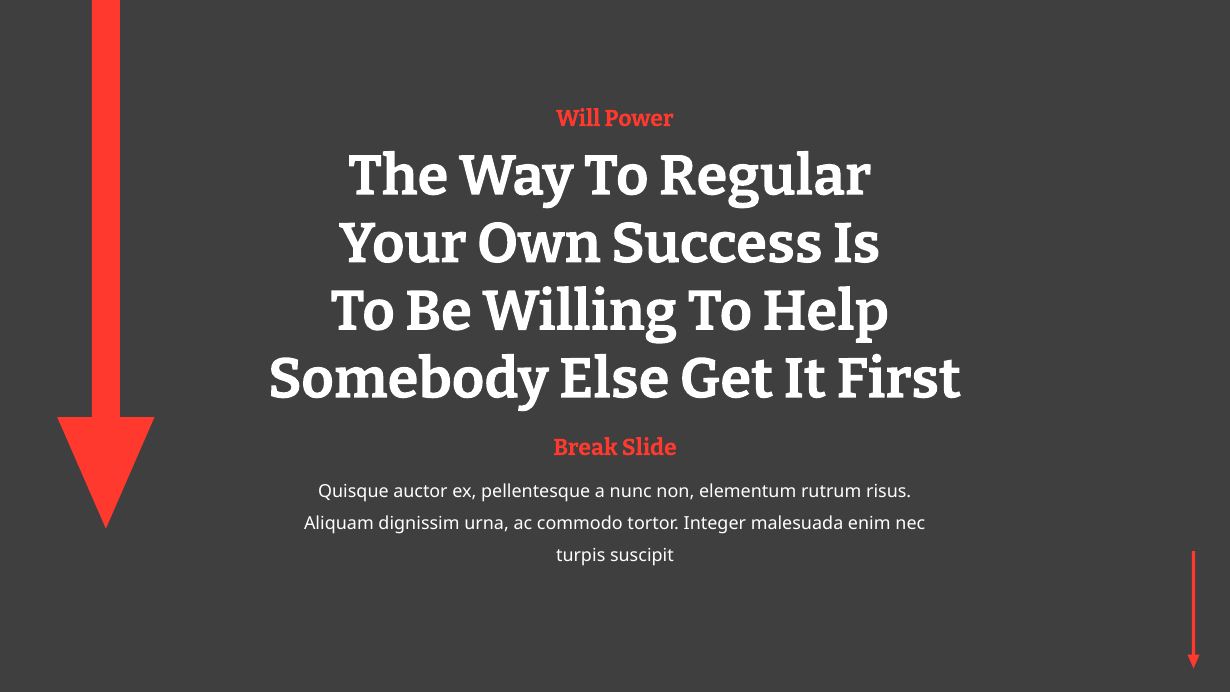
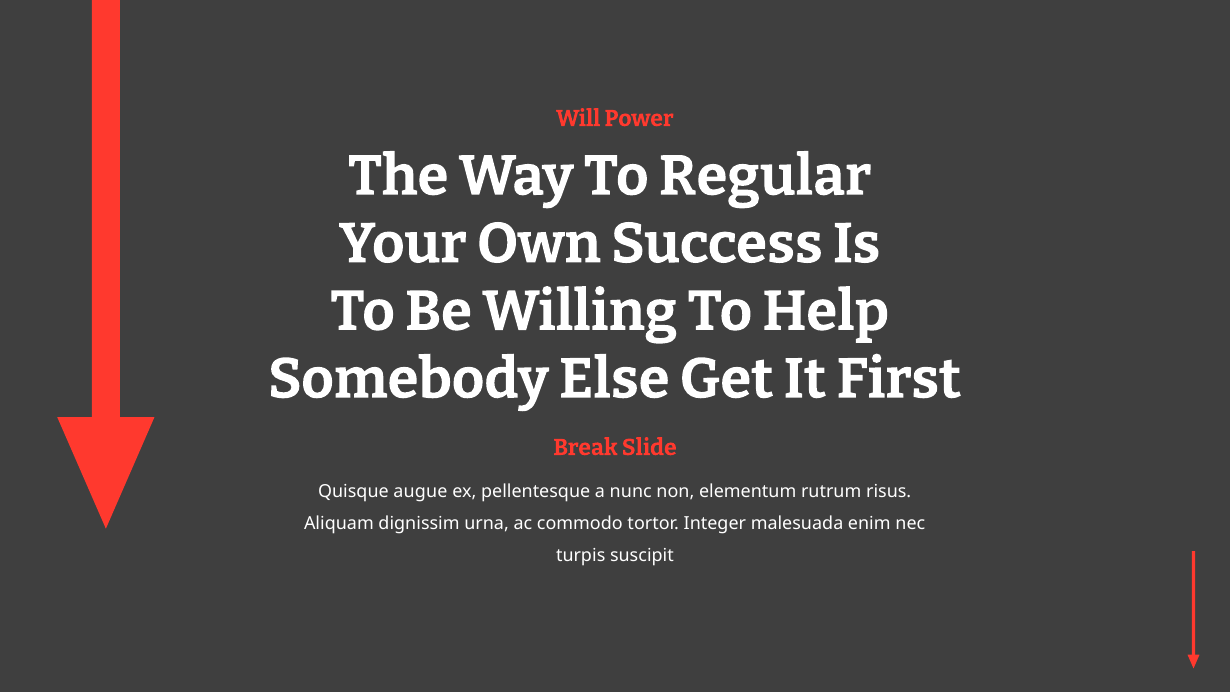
auctor: auctor -> augue (420, 491)
